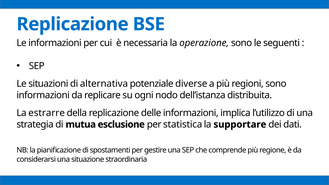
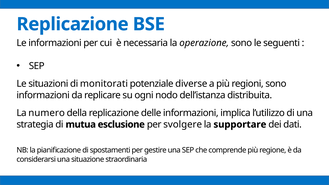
alternativa: alternativa -> monitorati (104, 84)
estrarre: estrarre -> numero (47, 113)
statistica: statistica -> svolgere (183, 125)
